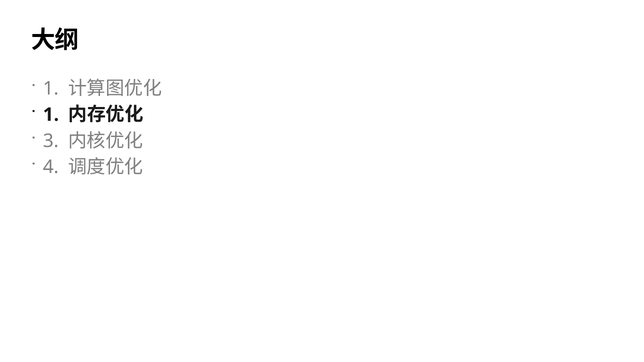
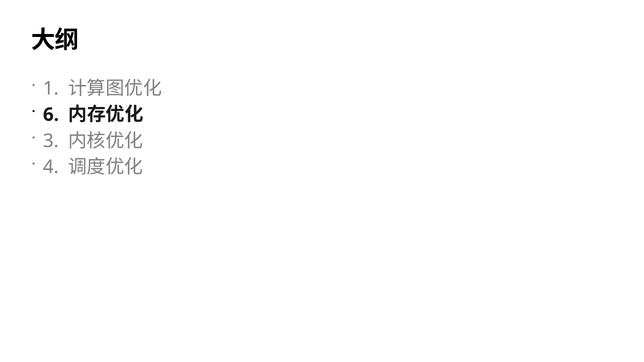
1: 1 -> 6 (51, 115)
